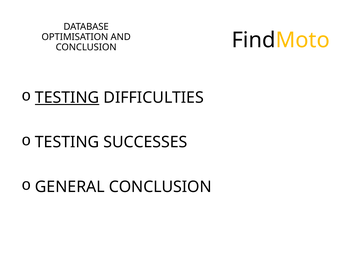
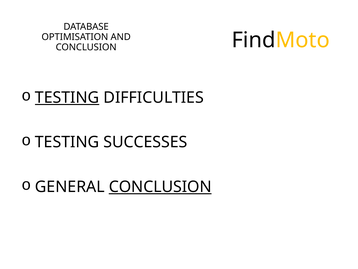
CONCLUSION underline: none -> present (160, 187)
